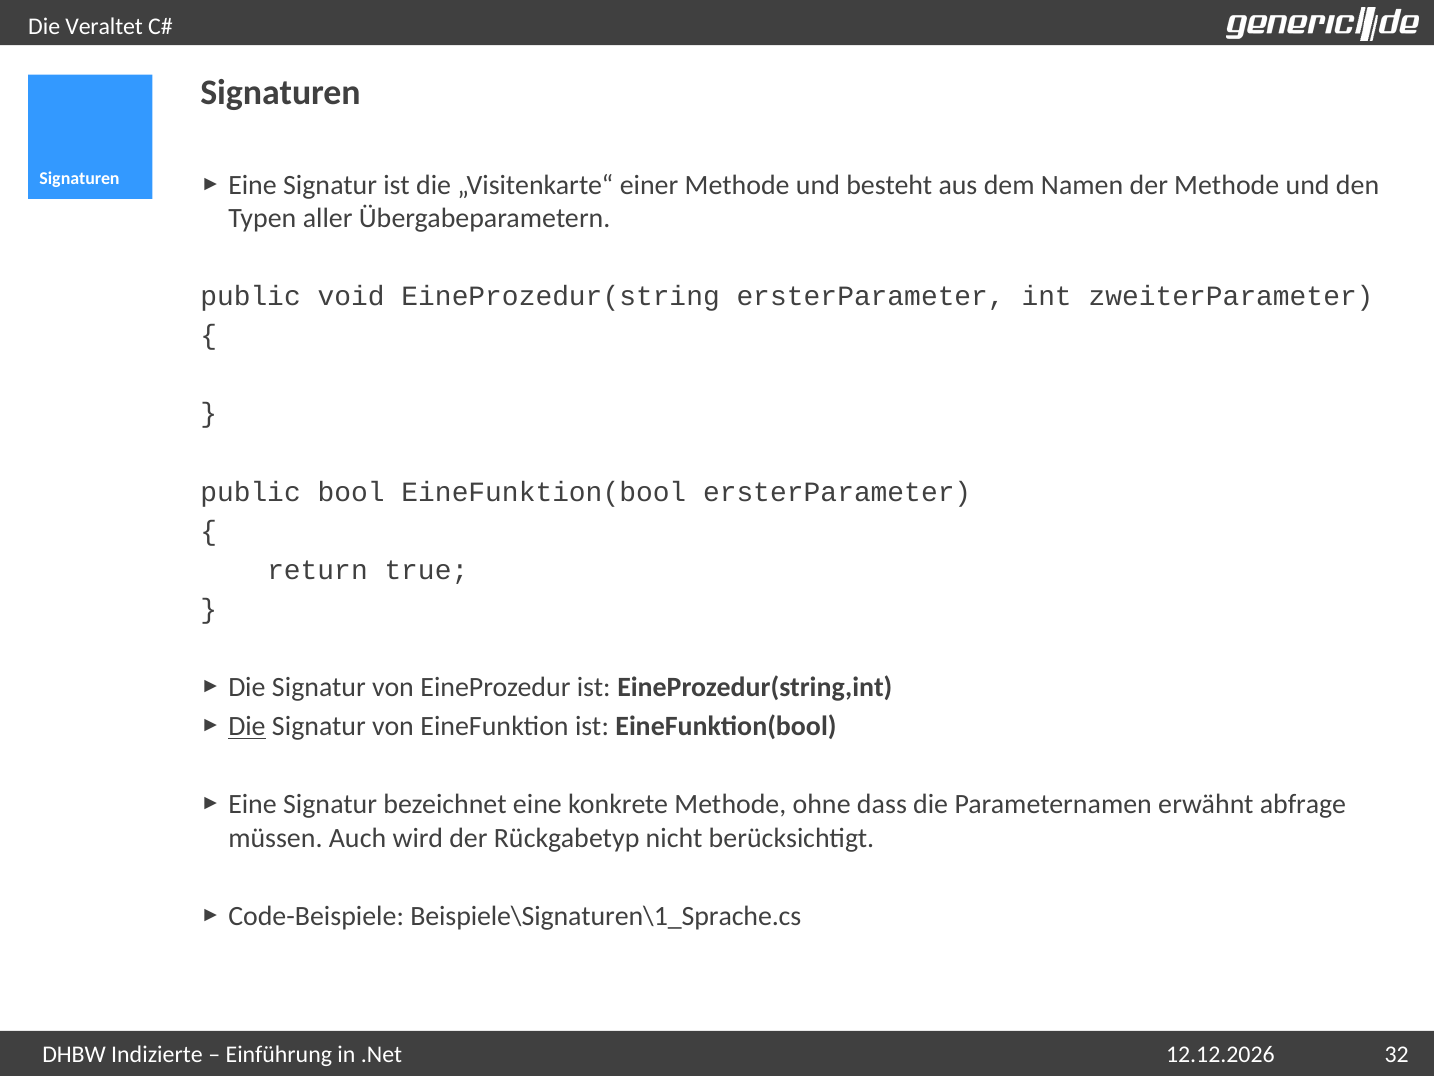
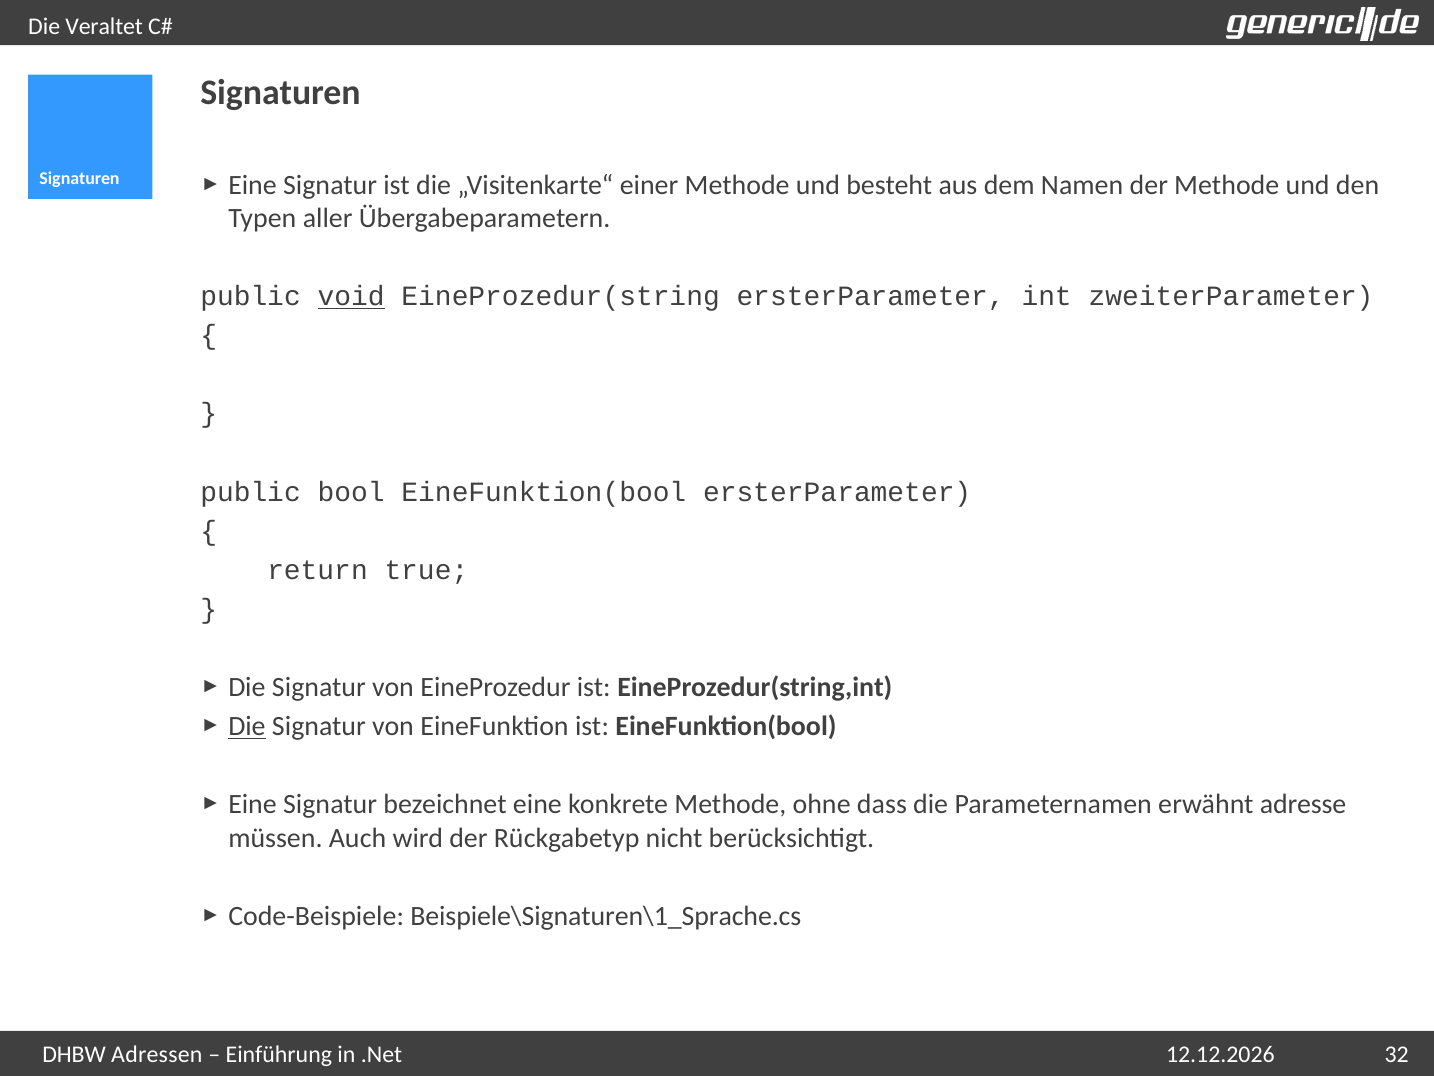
void underline: none -> present (351, 296)
abfrage: abfrage -> adresse (1303, 804)
Indizierte: Indizierte -> Adressen (157, 1054)
